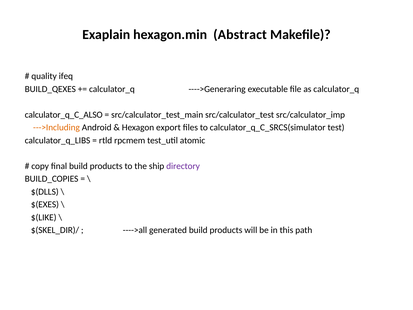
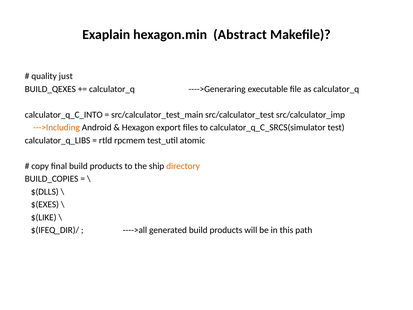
ifeq: ifeq -> just (66, 76)
calculator_q_C_ALSO: calculator_q_C_ALSO -> calculator_q_C_INTO (64, 115)
directory colour: purple -> orange (183, 166)
$(SKEL_DIR)/: $(SKEL_DIR)/ -> $(IFEQ_DIR)/ (55, 230)
